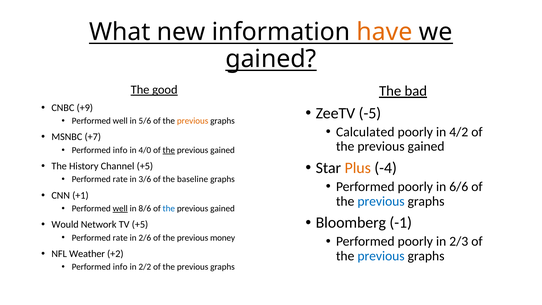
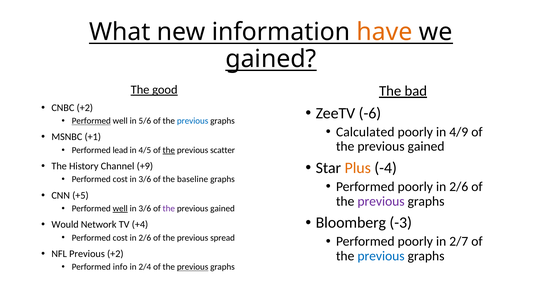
CNBC +9: +9 -> +2 (85, 108)
-5: -5 -> -6 (370, 113)
Performed underline: none -> present (91, 121)
previous colour: orange -> blue (193, 121)
4/2: 4/2 -> 4/9 (459, 132)
+7: +7 -> +1 (93, 137)
info: info -> lead (120, 150)
4/0: 4/0 -> 4/5 (145, 150)
gained: gained -> scatter (223, 150)
Channel +5: +5 -> +9 (145, 166)
rate: rate -> cost (120, 179)
poorly in 6/6: 6/6 -> 2/6 (459, 187)
+1: +1 -> +5 (80, 195)
previous colour: blue -> purple (381, 201)
8/6: 8/6 -> 3/6 (145, 208)
the colour: blue -> purple (169, 208)
-1: -1 -> -3 (401, 223)
TV +5: +5 -> +4 (140, 224)
rate: rate -> cost (120, 238)
money: money -> spread (223, 238)
2/3: 2/3 -> 2/7 (459, 241)
NFL Weather: Weather -> Previous (87, 254)
2/2: 2/2 -> 2/4 (145, 267)
previous underline: none -> present (193, 267)
